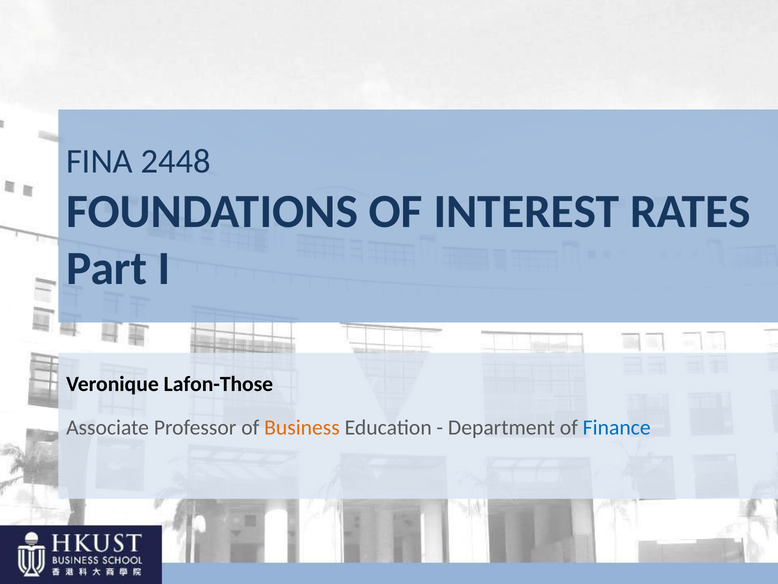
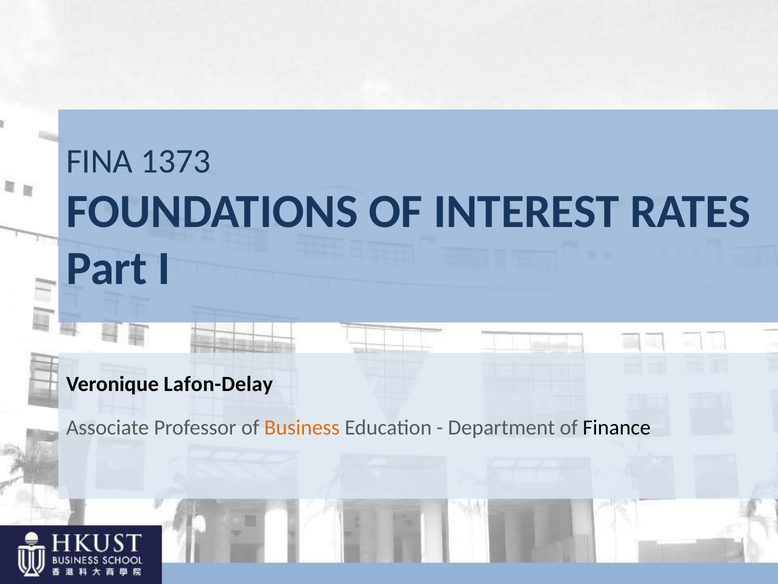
2448: 2448 -> 1373 (176, 161)
Lafon-Those: Lafon-Those -> Lafon-Delay (218, 384)
Finance colour: blue -> black (617, 427)
